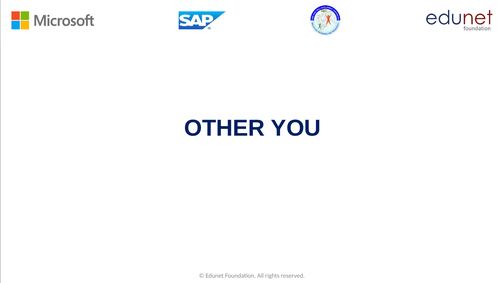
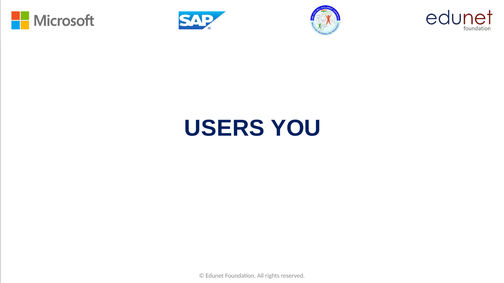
OTHER: OTHER -> USERS (224, 129)
